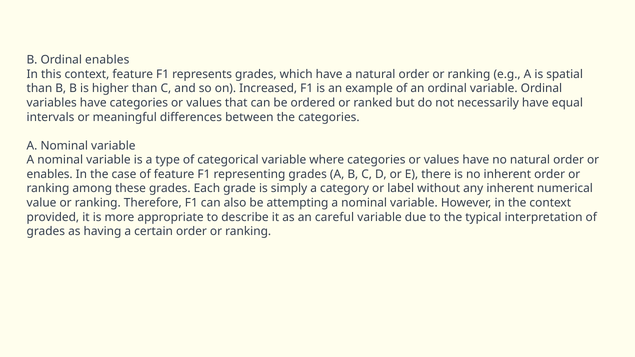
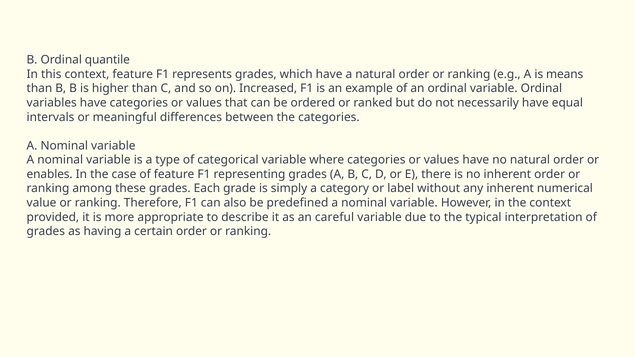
Ordinal enables: enables -> quantile (107, 60)
spatial: spatial -> means (565, 74)
attempting: attempting -> predefined (297, 203)
